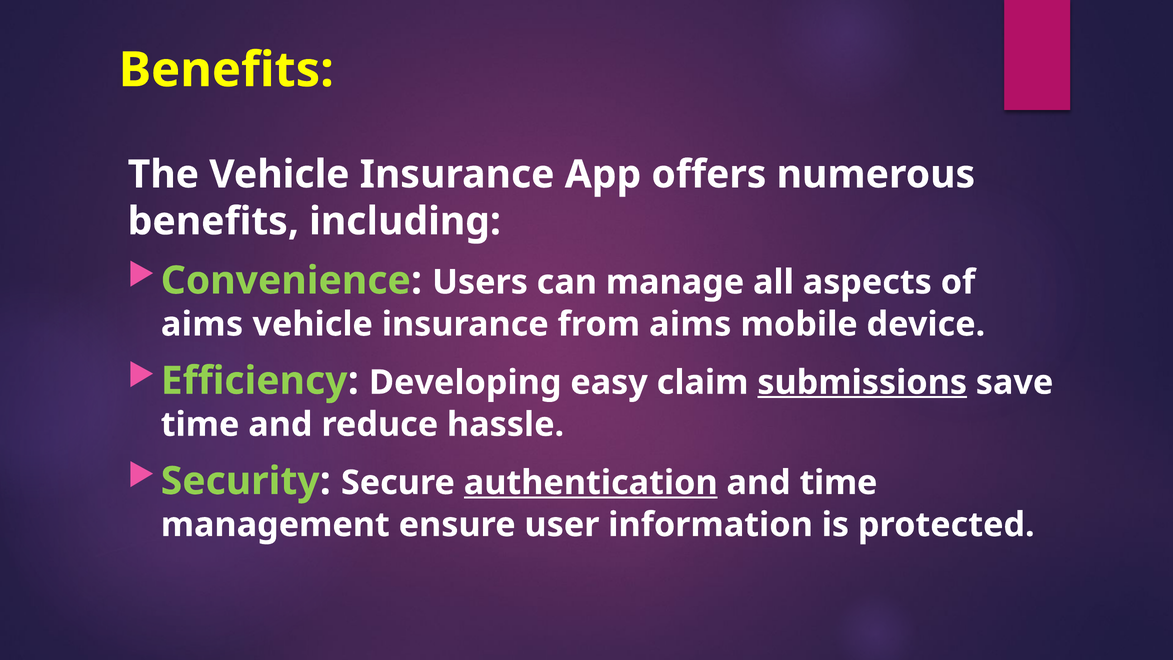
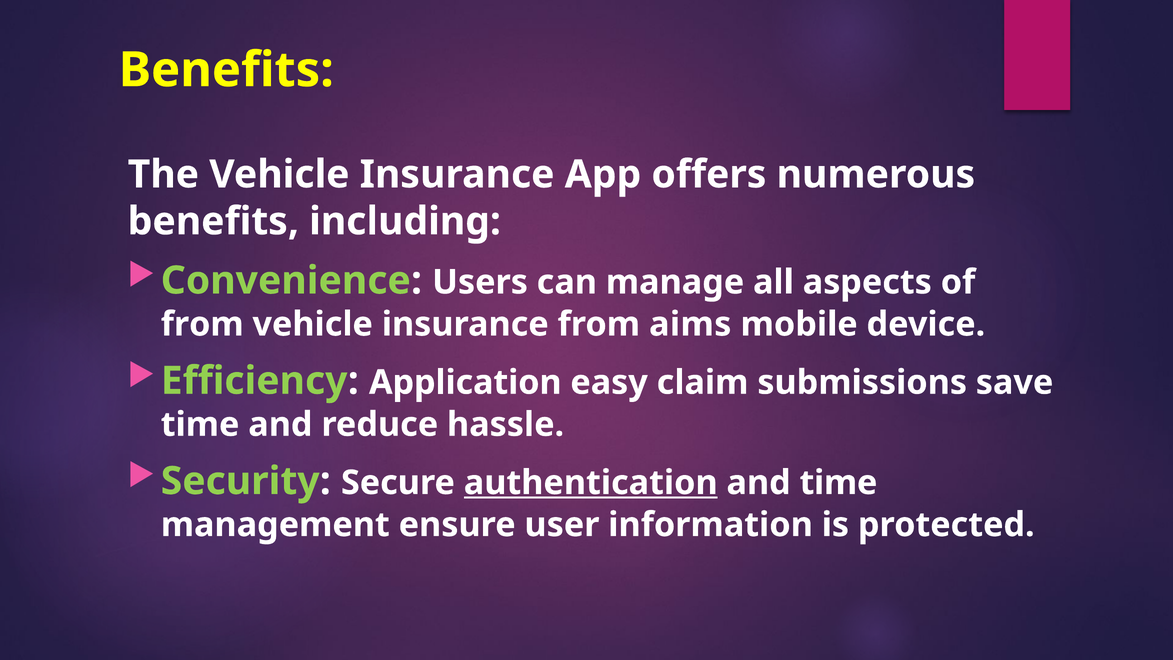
aims: aims -> from (202, 324)
Developing: Developing -> Application (465, 382)
submissions underline: present -> none (862, 382)
